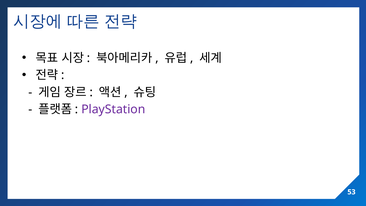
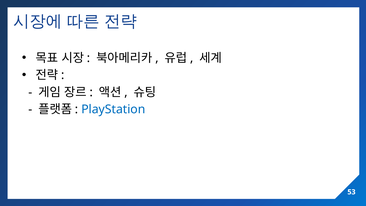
PlayStation colour: purple -> blue (113, 109)
